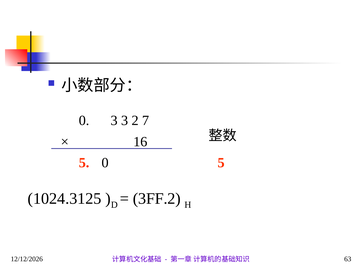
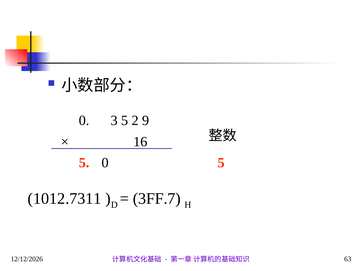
3 3: 3 -> 5 (125, 121)
7: 7 -> 9 (146, 121)
1024.3125: 1024.3125 -> 1012.7311 (65, 199)
3FF.2: 3FF.2 -> 3FF.7 (157, 199)
